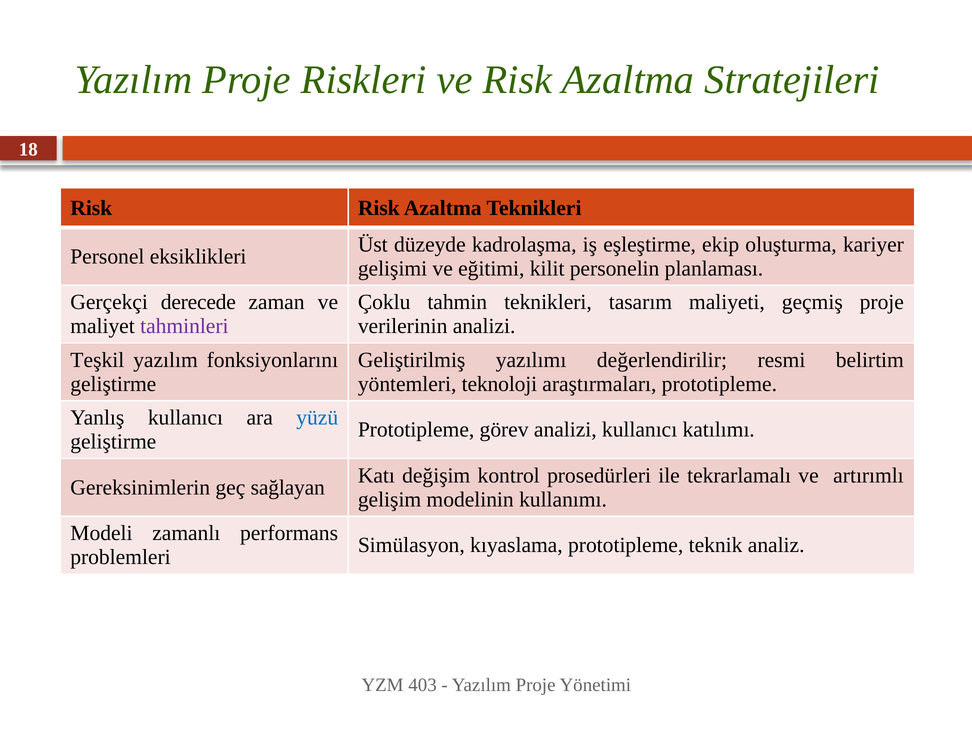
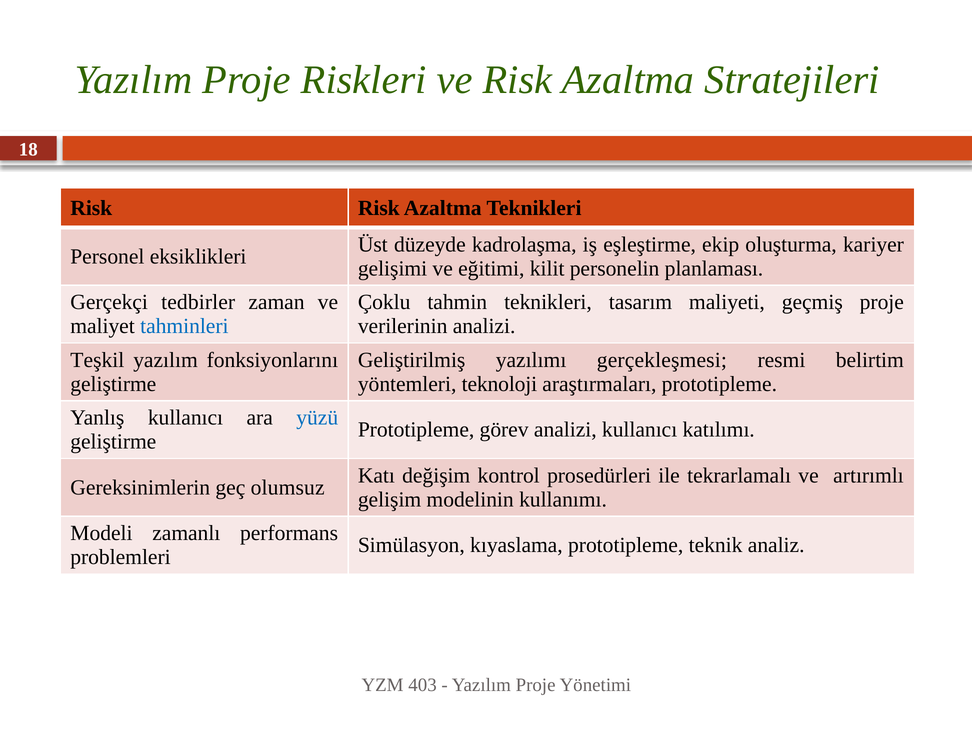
derecede: derecede -> tedbirler (198, 302)
tahminleri colour: purple -> blue (184, 326)
değerlendirilir: değerlendirilir -> gerçekleşmesi (662, 360)
sağlayan: sağlayan -> olumsuz (288, 487)
